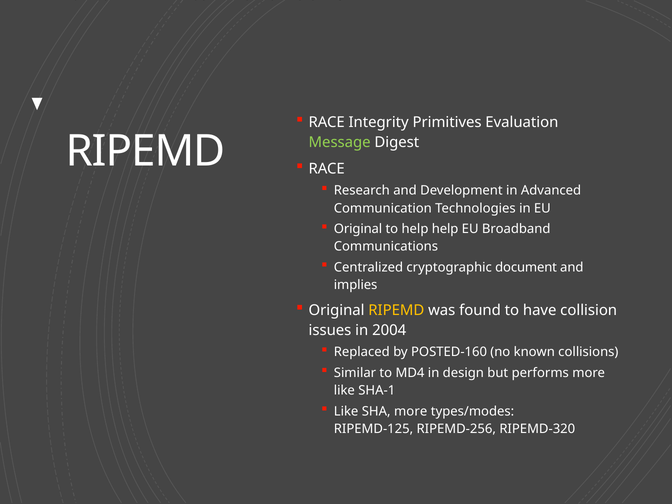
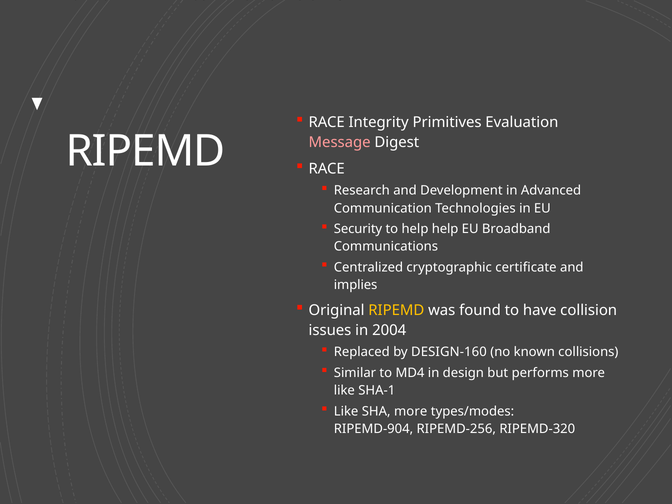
Message colour: light green -> pink (340, 142)
Original: Original -> Security (358, 229)
document: document -> certificate (526, 267)
POSTED-160: POSTED-160 -> DESIGN-160 (449, 352)
RIPEMD-125: RIPEMD-125 -> RIPEMD-904 (373, 429)
